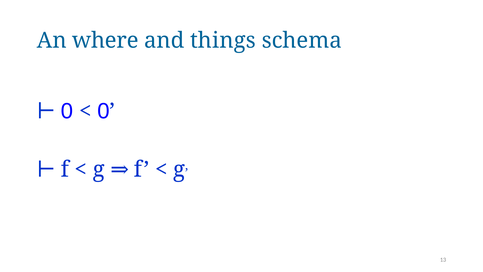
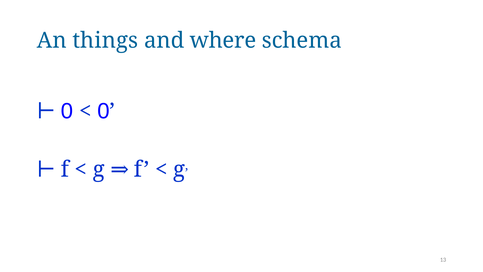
where: where -> things (105, 41)
things: things -> where (223, 41)
